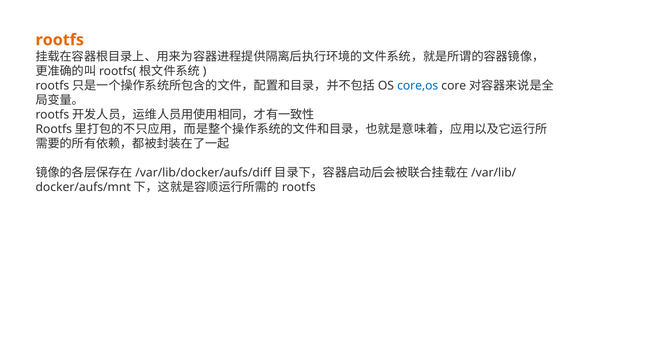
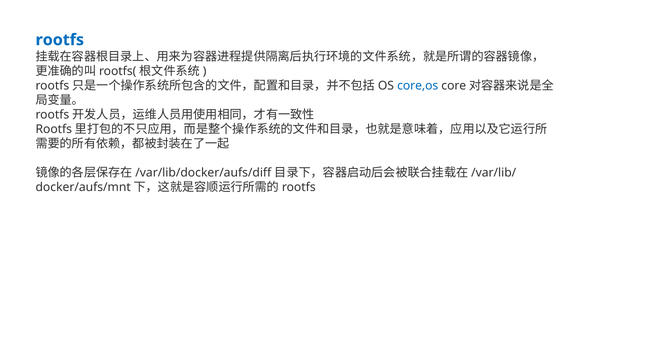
rootfs colour: orange -> blue (60, 40)
